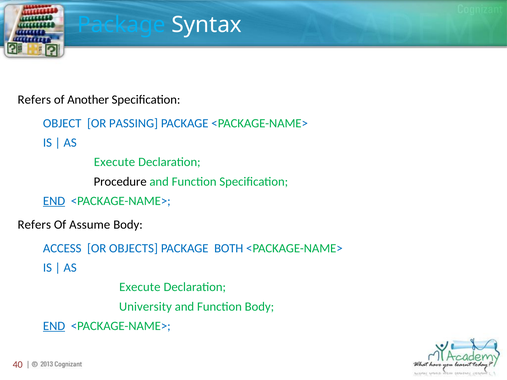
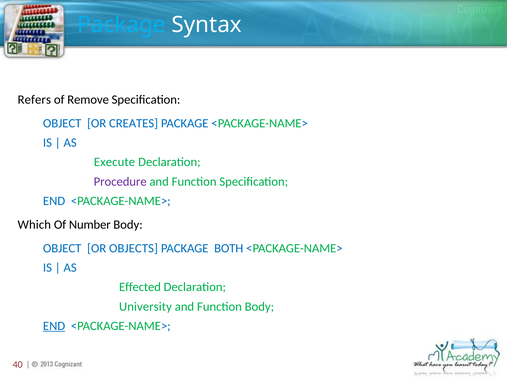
Another: Another -> Remove (88, 100)
PASSING: PASSING -> CREATES (134, 123)
Procedure colour: black -> purple (120, 182)
END underline: present -> none (54, 201)
Refers: Refers -> Which (34, 225)
Assume: Assume -> Number (90, 225)
ACCESS: ACCESS -> OBJECT (62, 248)
Execute: Execute -> Effected (140, 287)
